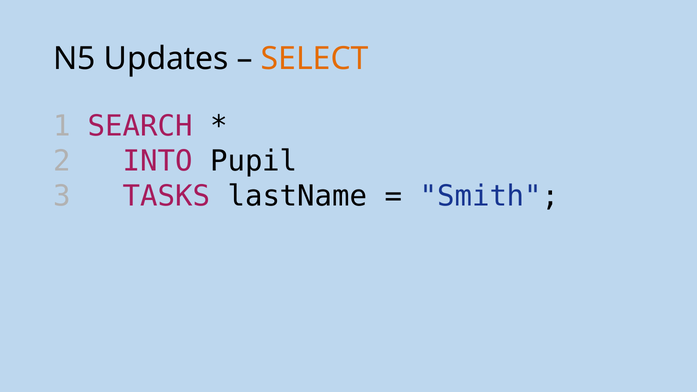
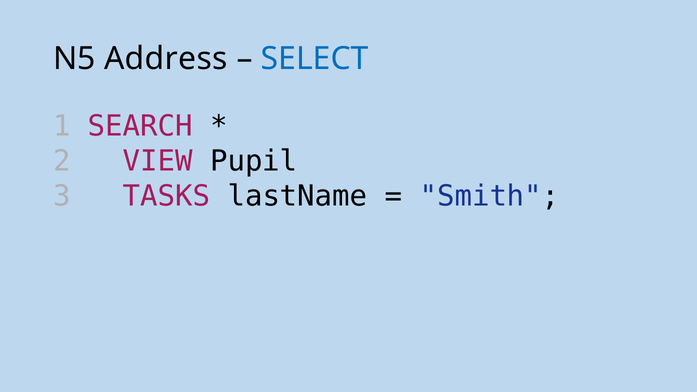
Updates: Updates -> Address (166, 59)
SELECT colour: orange -> blue (315, 59)
INTO: INTO -> VIEW (158, 161)
